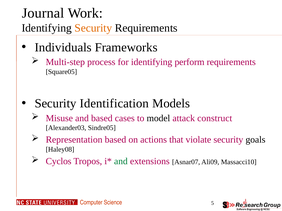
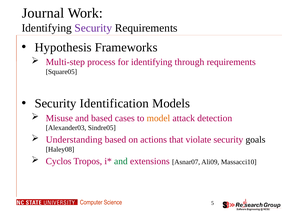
Security colour: orange -> purple (93, 28)
Individuals: Individuals -> Hypothesis (63, 47)
perform: perform -> through (189, 62)
model colour: black -> orange (158, 118)
construct: construct -> detection (215, 118)
Representation: Representation -> Understanding (74, 140)
